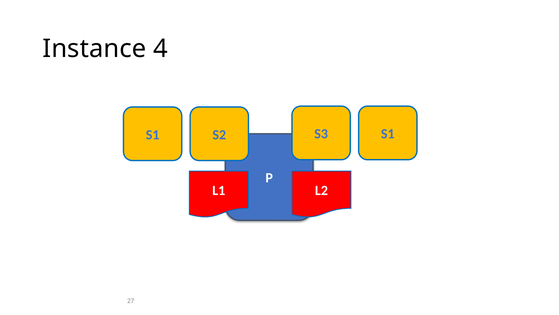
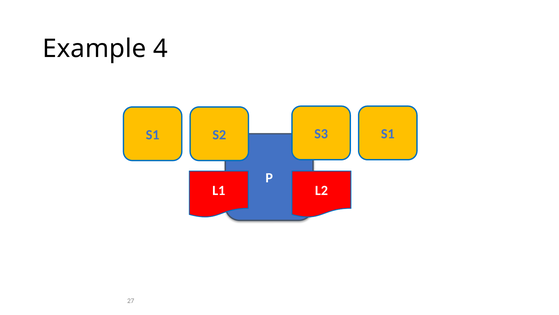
Instance: Instance -> Example (94, 49)
